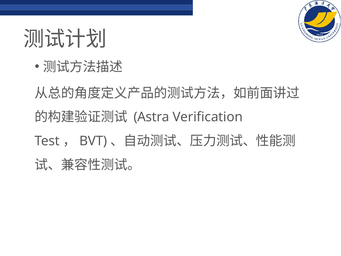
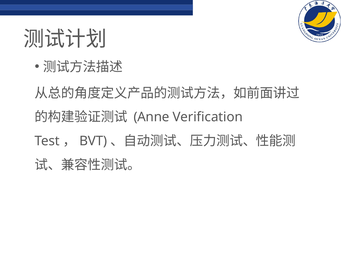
Astra: Astra -> Anne (151, 117)
